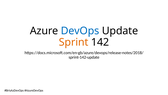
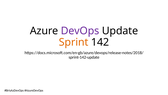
DevOps colour: blue -> purple (80, 31)
